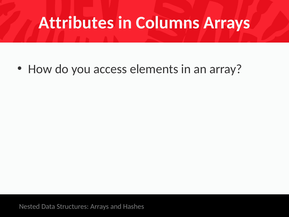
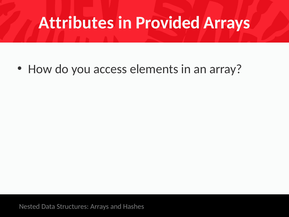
Columns: Columns -> Provided (168, 23)
